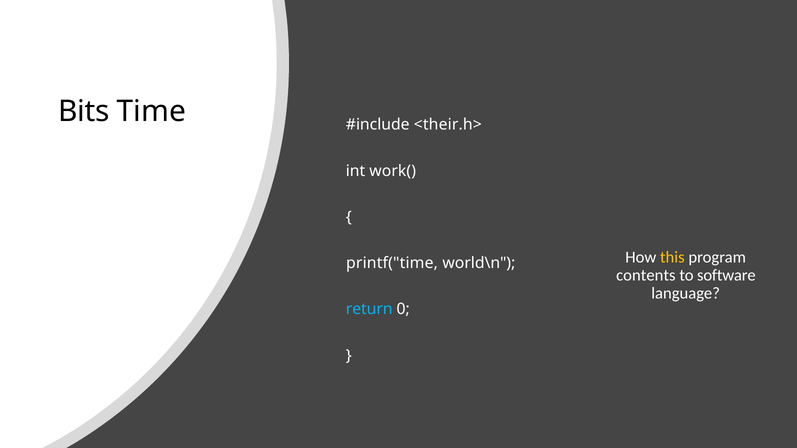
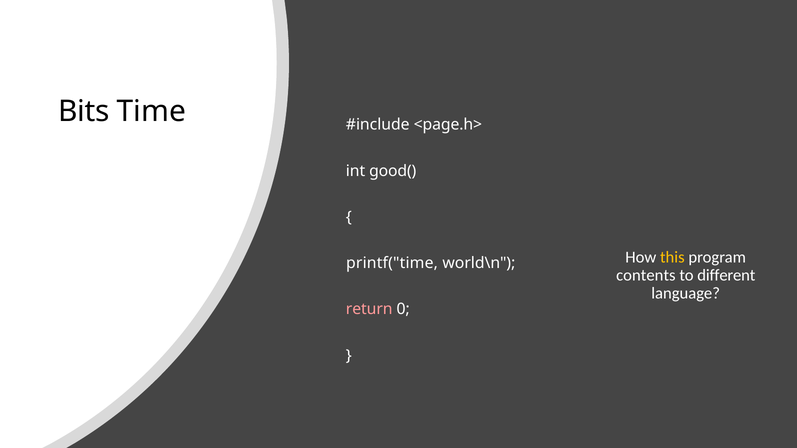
<their.h>: <their.h> -> <page.h> (448, 125)
work(: work( -> good( (393, 171)
software: software -> different (726, 275)
return colour: light blue -> pink (369, 309)
